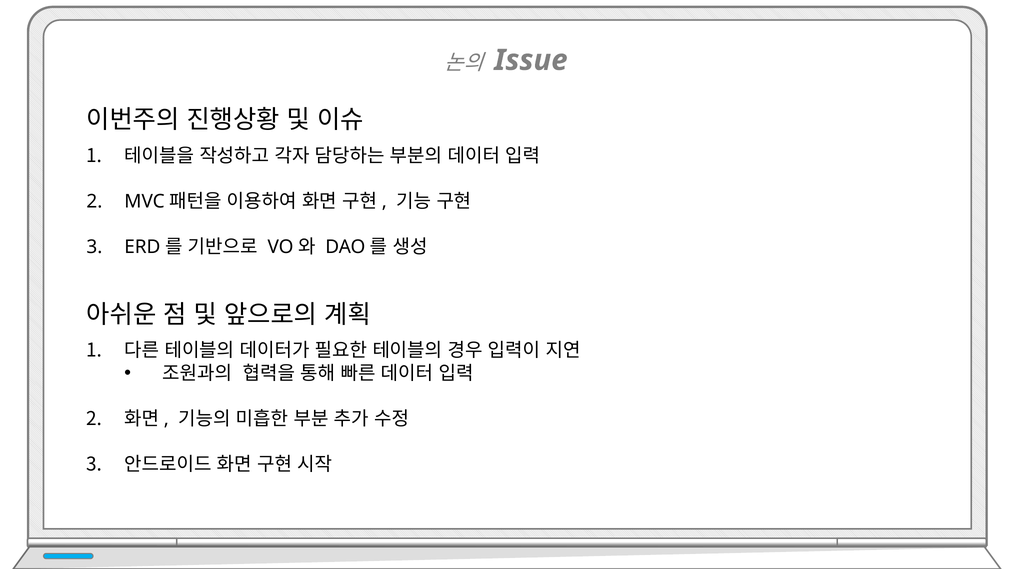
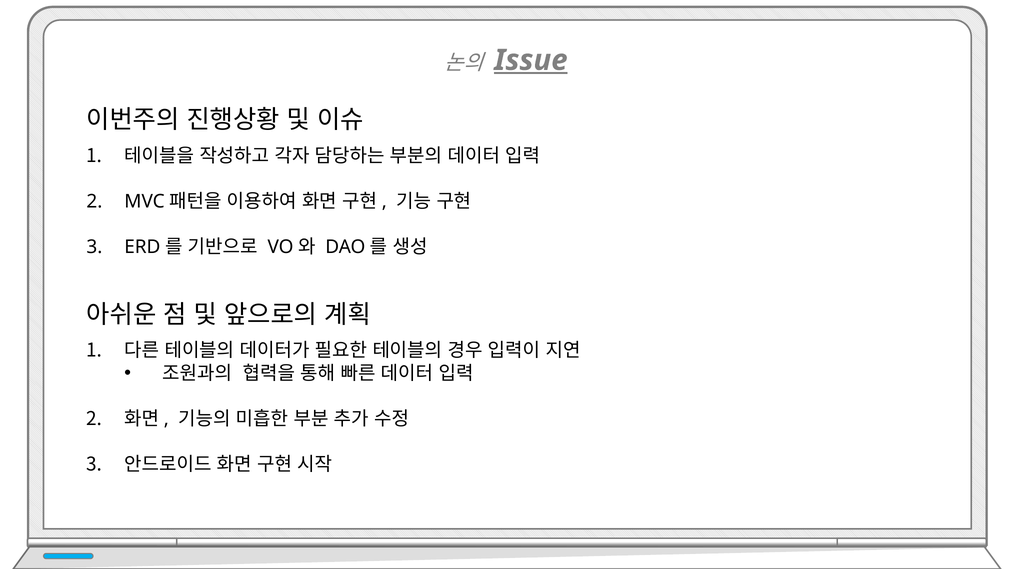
Issue underline: none -> present (531, 60)
